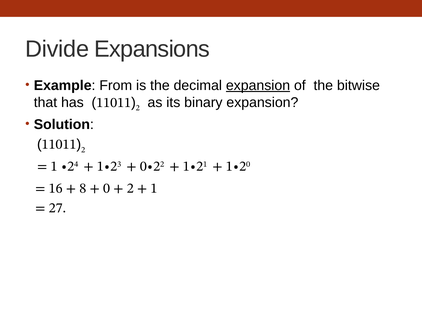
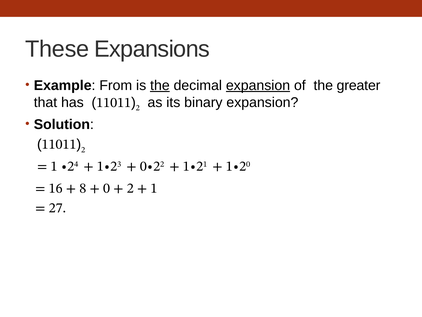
Divide: Divide -> These (57, 49)
the underline: none -> present (160, 85)
bitwise: bitwise -> greater (359, 85)
